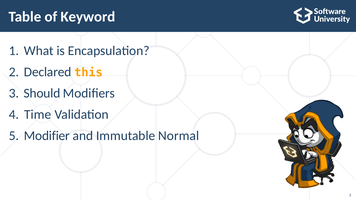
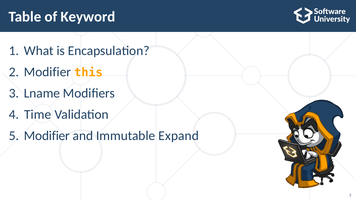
Declared: Declared -> Modifier (48, 72)
Should: Should -> Lname (42, 93)
Normal: Normal -> Expand (179, 136)
